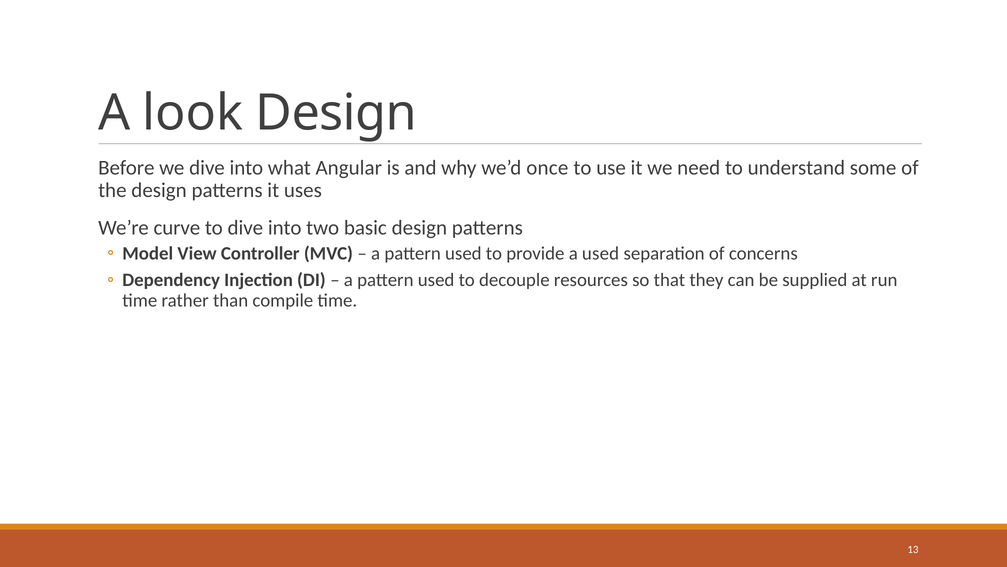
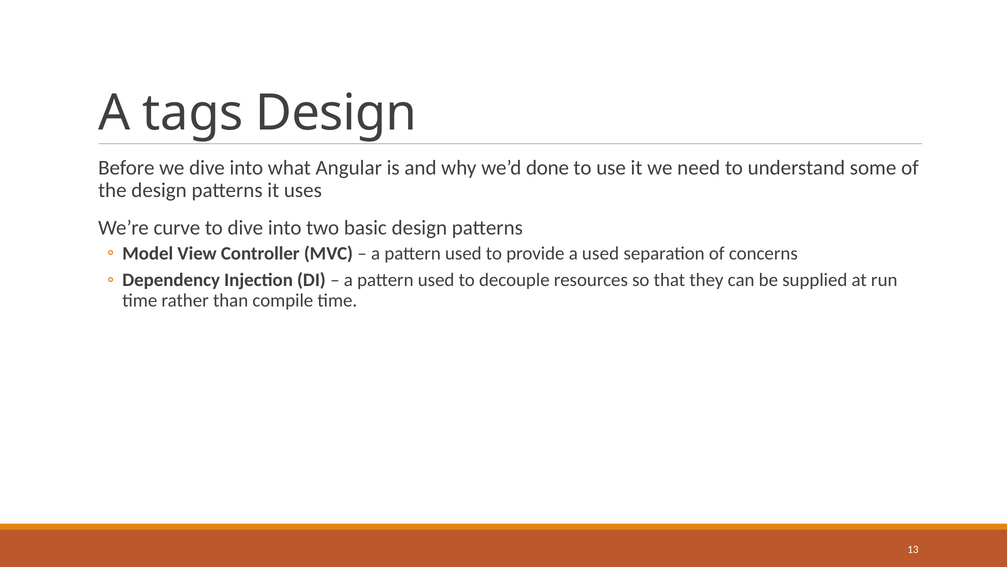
look: look -> tags (193, 113)
once: once -> done (548, 167)
